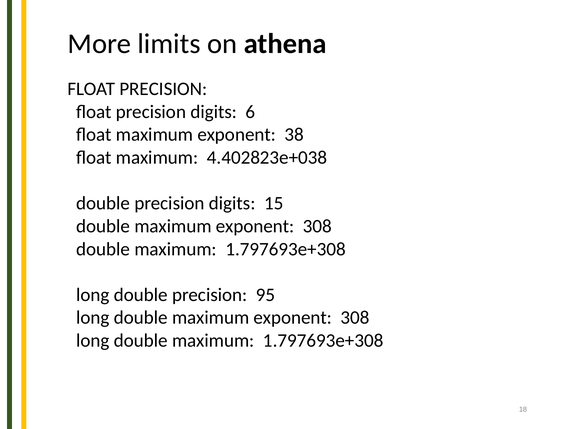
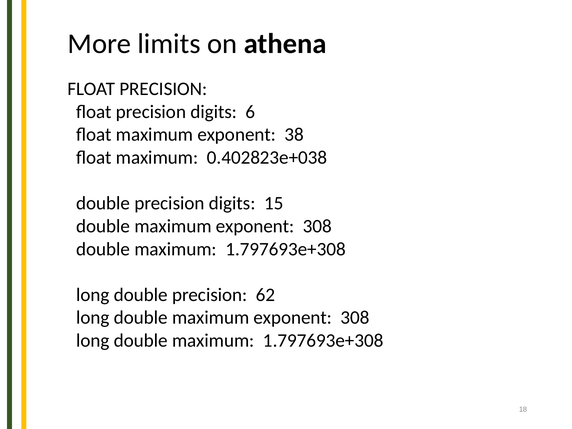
4.402823e+038: 4.402823e+038 -> 0.402823e+038 (267, 158)
95: 95 -> 62 (266, 295)
